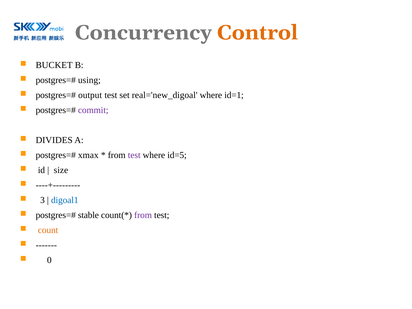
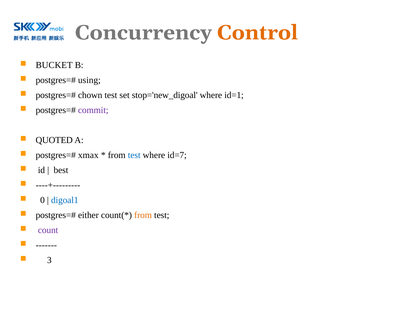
output: output -> chown (90, 95)
real='new_digoal: real='new_digoal -> stop='new_digoal (165, 95)
DIVIDES: DIVIDES -> QUOTED (54, 140)
test colour: purple -> blue (134, 155)
id=5: id=5 -> id=7 (177, 155)
size: size -> best (61, 170)
3: 3 -> 0 (42, 200)
stable: stable -> either (88, 215)
from colour: purple -> orange (143, 215)
count colour: orange -> purple (48, 230)
0: 0 -> 3 (49, 260)
